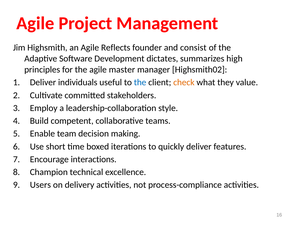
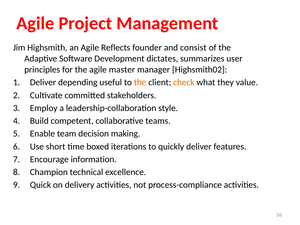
high: high -> user (235, 59)
individuals: individuals -> depending (78, 82)
the colour: blue -> orange (140, 82)
interactions: interactions -> information (94, 159)
Users: Users -> Quick (40, 185)
